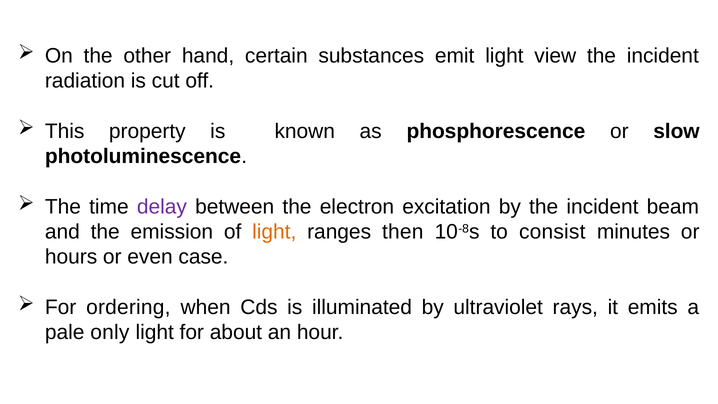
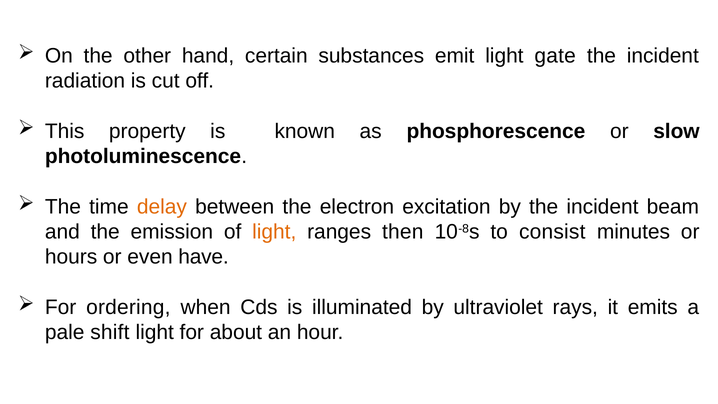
view: view -> gate (555, 56)
delay colour: purple -> orange (162, 207)
case: case -> have (204, 257)
only: only -> shift (110, 332)
